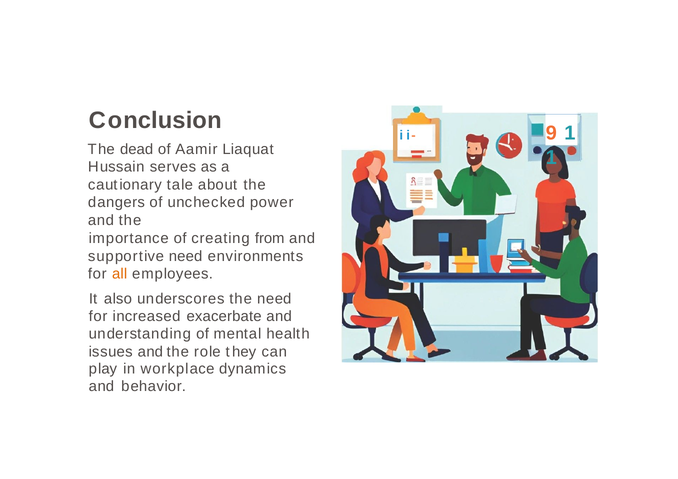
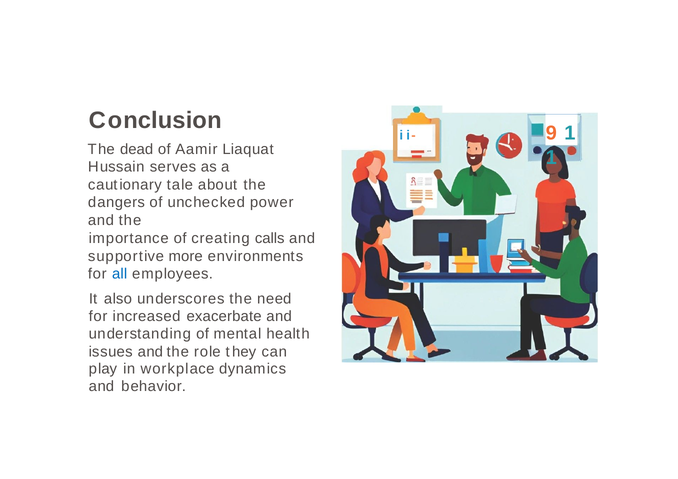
from: from -> calls (270, 239)
supportive need: need -> more (186, 256)
all colour: orange -> blue (120, 274)
